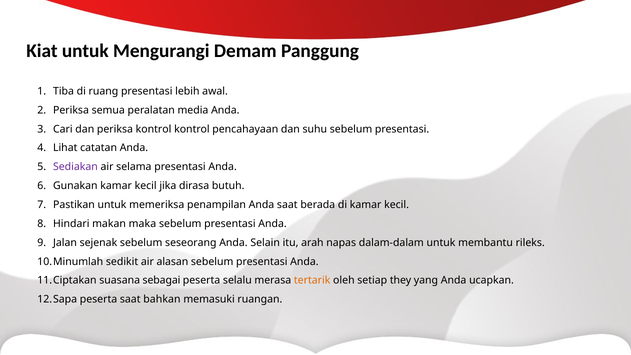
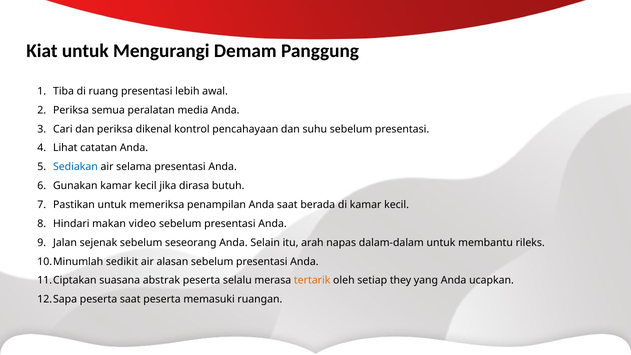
periksa kontrol: kontrol -> dikenal (154, 129)
Sediakan colour: purple -> blue (75, 167)
maka: maka -> video (142, 224)
suasana sebagai: sebagai -> abstrak (161, 280)
saat bahkan: bahkan -> peserta (162, 299)
